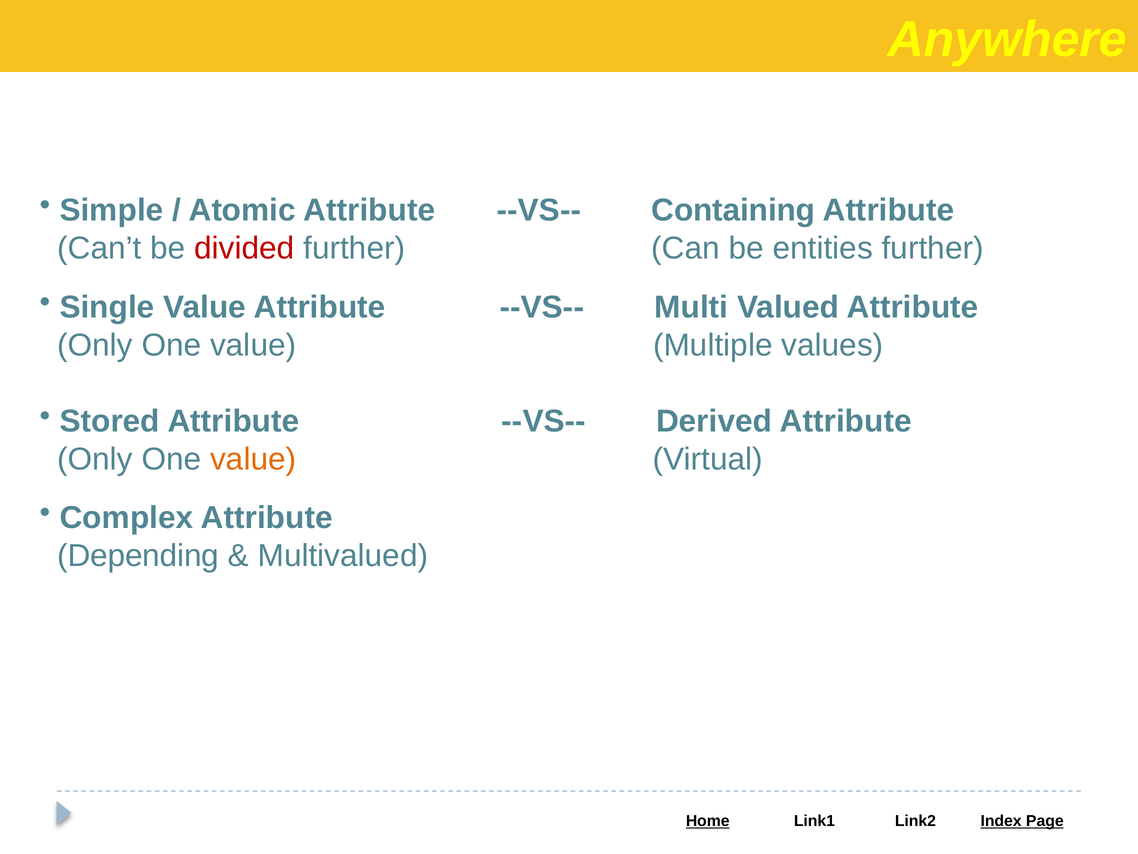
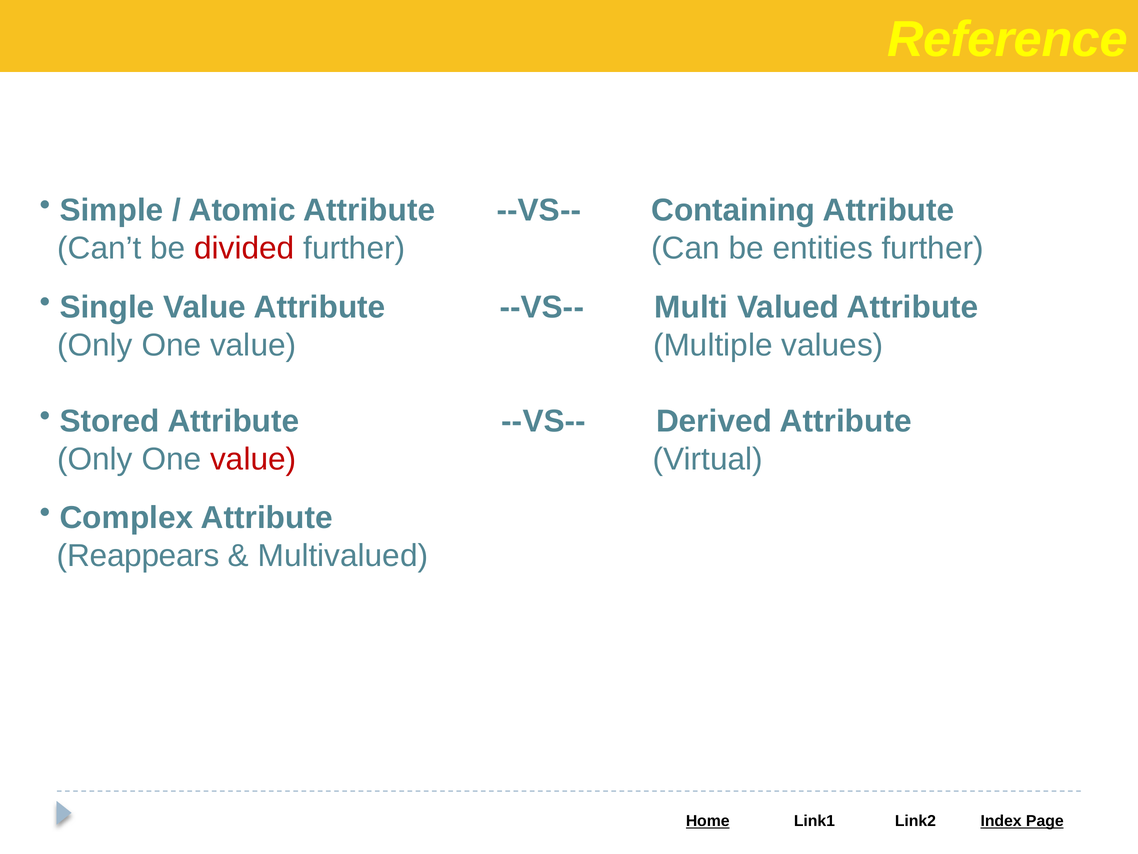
Anywhere: Anywhere -> Reference (1007, 39)
value colour: orange -> red (253, 459)
Depending: Depending -> Reappears (138, 556)
